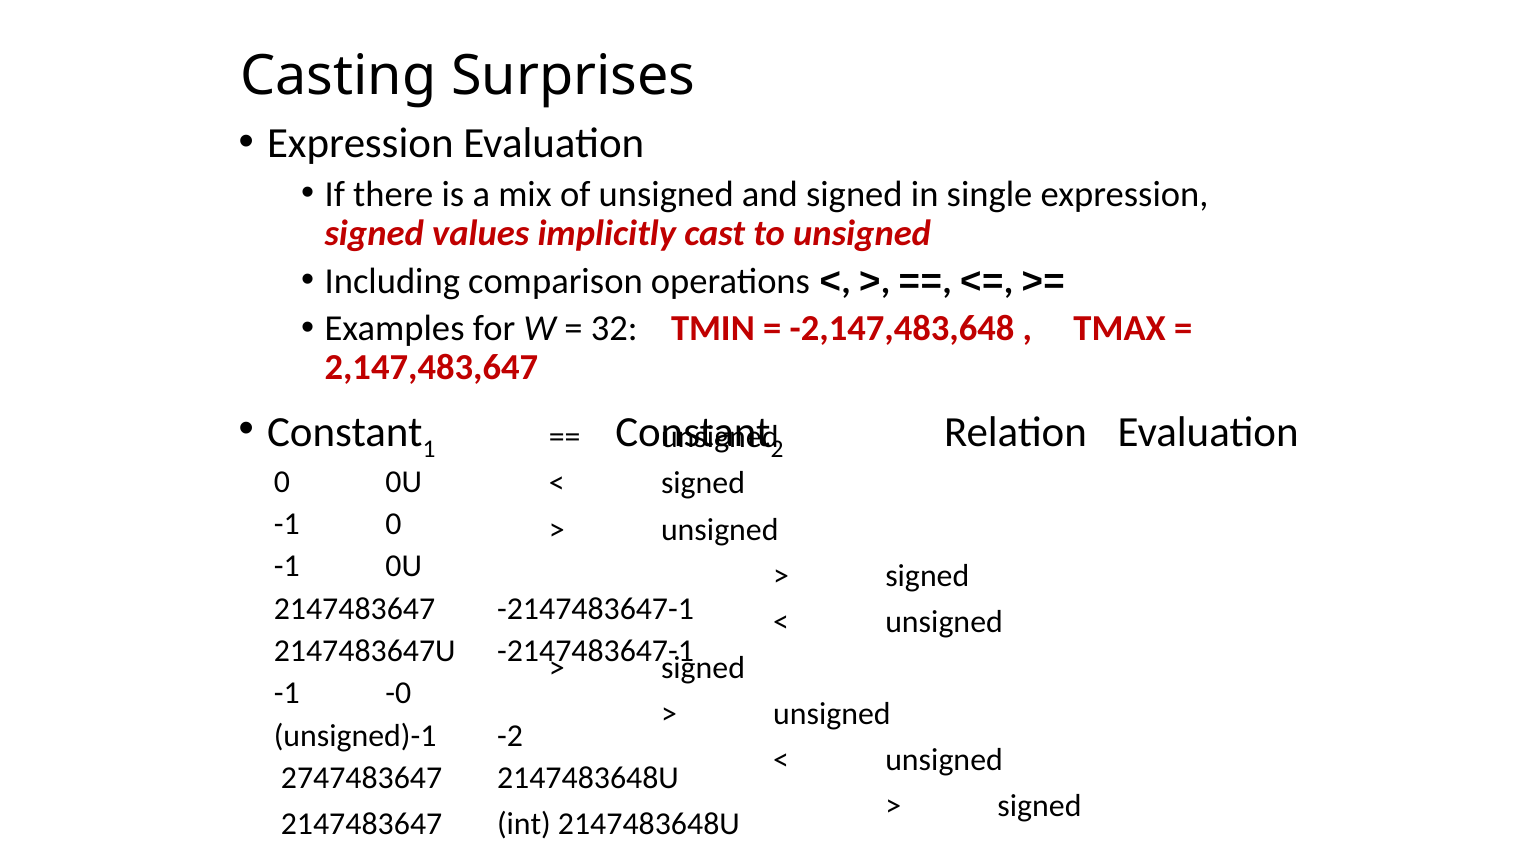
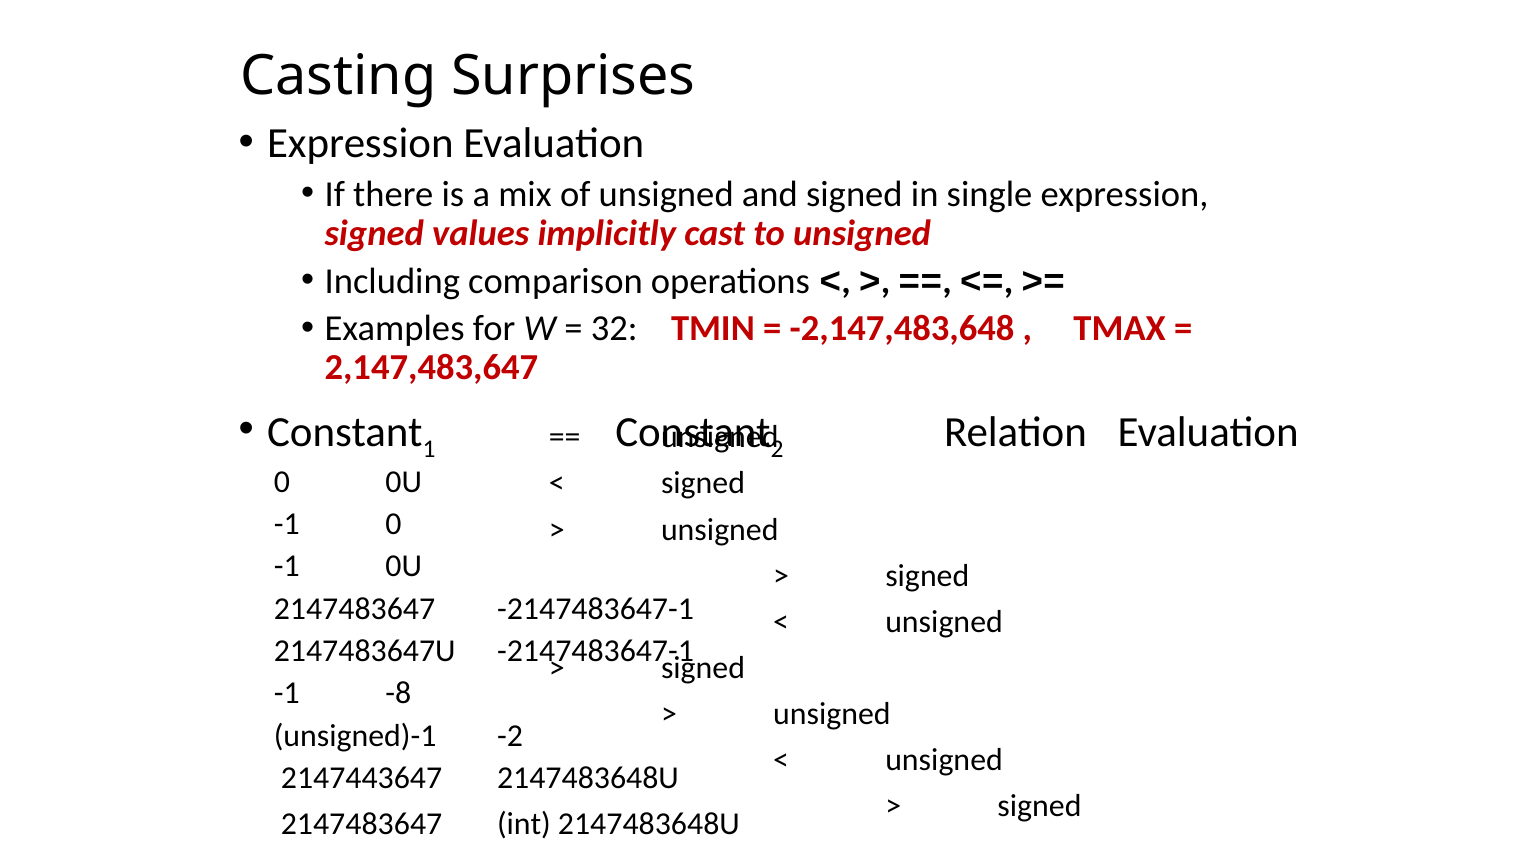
-0: -0 -> -8 (398, 693)
2747483647: 2747483647 -> 2147443647 (362, 778)
